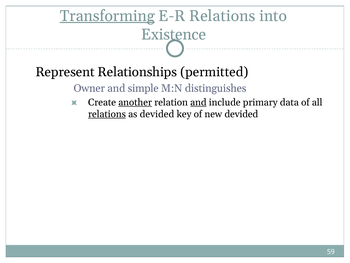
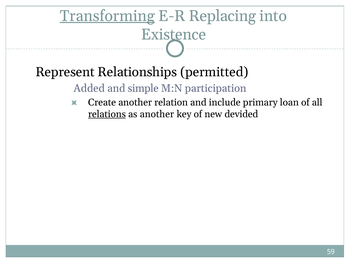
E-R Relations: Relations -> Replacing (222, 16)
Owner: Owner -> Added (89, 88)
distinguishes: distinguishes -> participation (216, 88)
another underline: present -> none (135, 102)
and underline: present -> none (198, 102)
data: data -> loan (289, 102)
as devided: devided -> another (157, 114)
